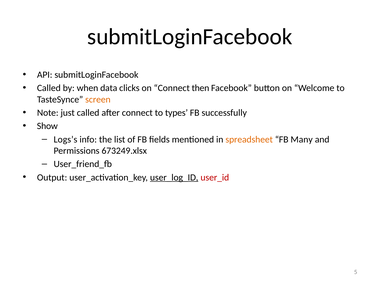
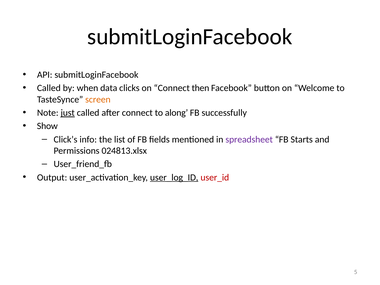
just underline: none -> present (68, 113)
types: types -> along (176, 113)
Logs’s: Logs’s -> Click’s (66, 139)
spreadsheet colour: orange -> purple (249, 139)
Many: Many -> Starts (302, 139)
673249.xlsx: 673249.xlsx -> 024813.xlsx (124, 151)
